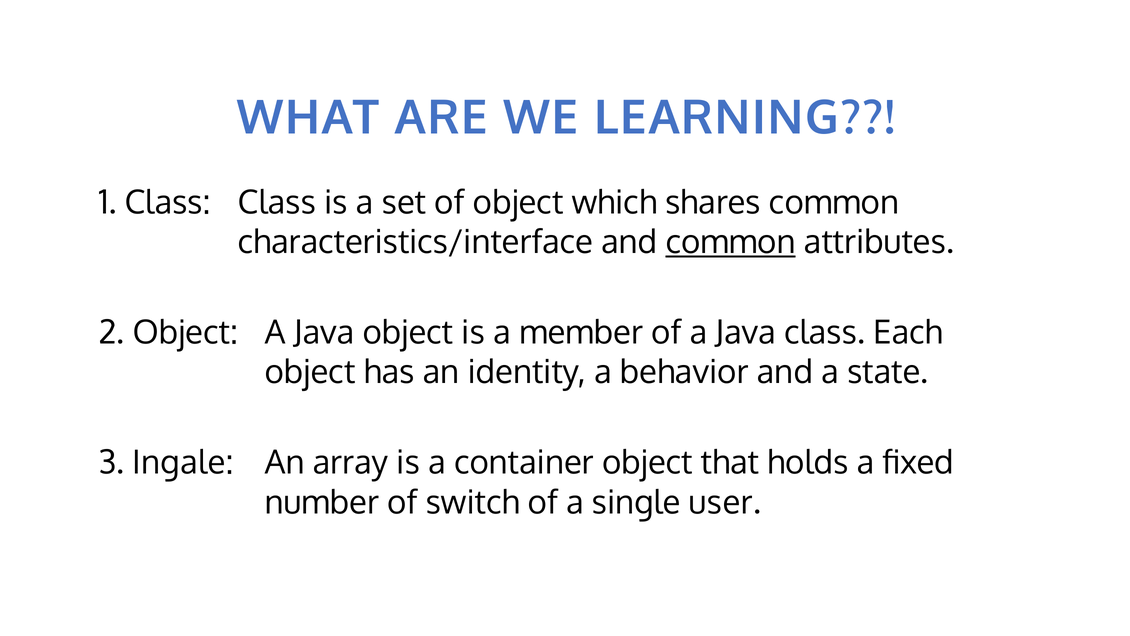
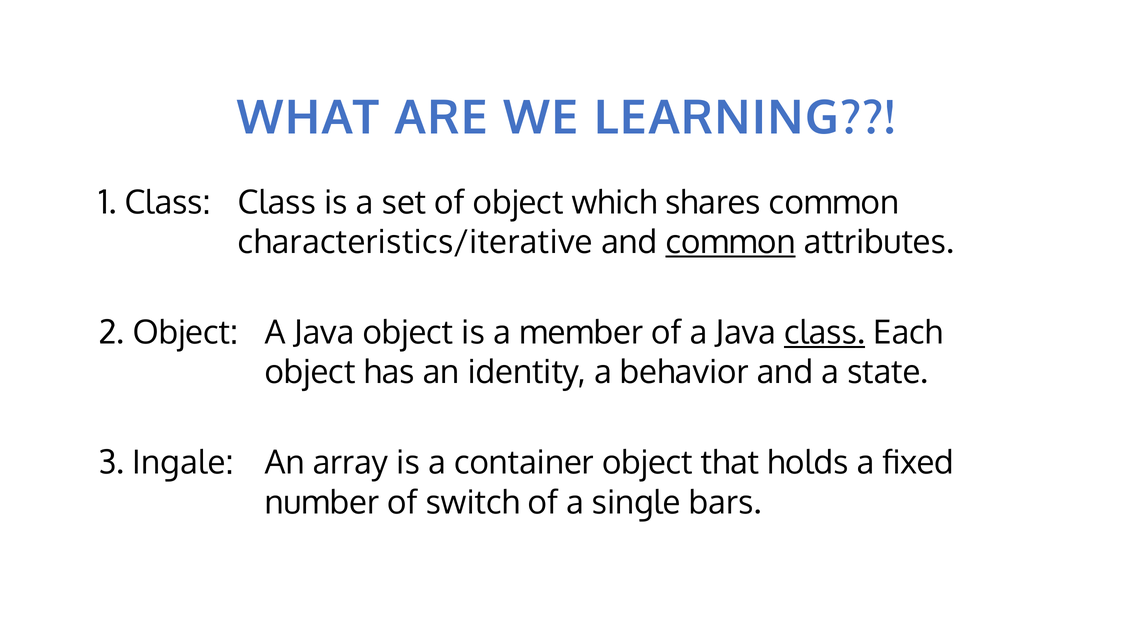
characteristics/interface: characteristics/interface -> characteristics/iterative (415, 242)
class underline: none -> present (825, 333)
user: user -> bars (725, 502)
